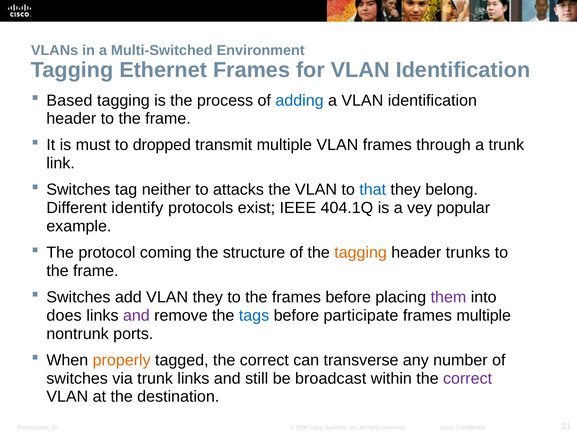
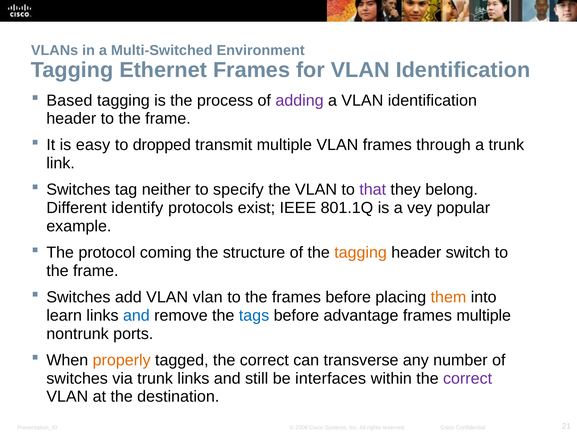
adding colour: blue -> purple (300, 100)
must: must -> easy (93, 145)
attacks: attacks -> specify (238, 190)
that colour: blue -> purple (373, 190)
404.1Q: 404.1Q -> 801.1Q (347, 208)
trunks: trunks -> switch (468, 252)
VLAN they: they -> vlan (208, 297)
them colour: purple -> orange (448, 297)
does: does -> learn (64, 315)
and colour: purple -> blue (136, 315)
participate: participate -> advantage (361, 315)
broadcast: broadcast -> interfaces (331, 378)
